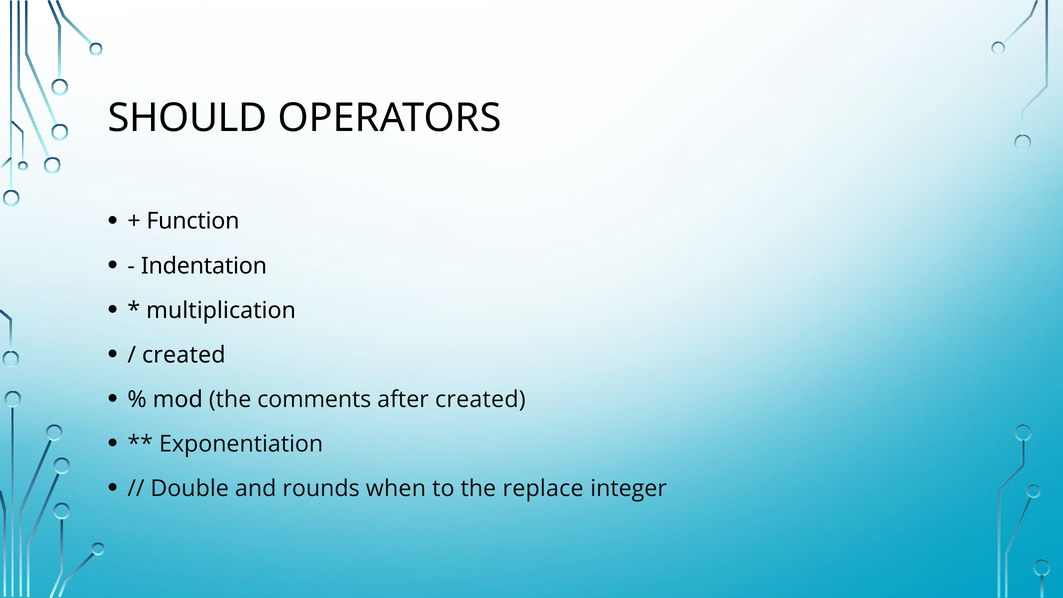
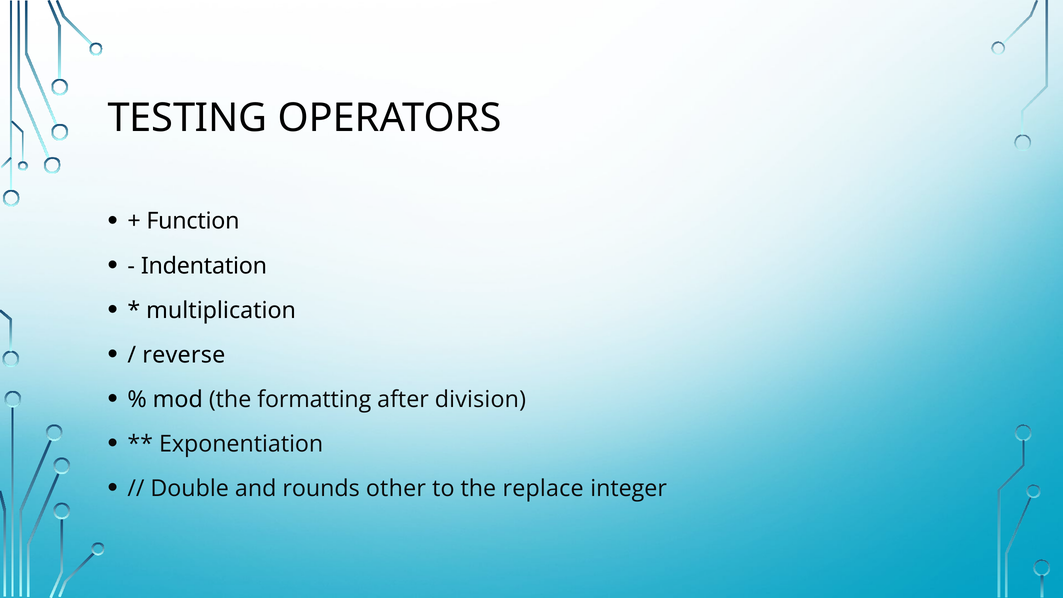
SHOULD: SHOULD -> TESTING (187, 118)
created: created -> reverse (184, 355)
comments: comments -> formatting (314, 399)
after created: created -> division (480, 399)
when: when -> other (396, 488)
